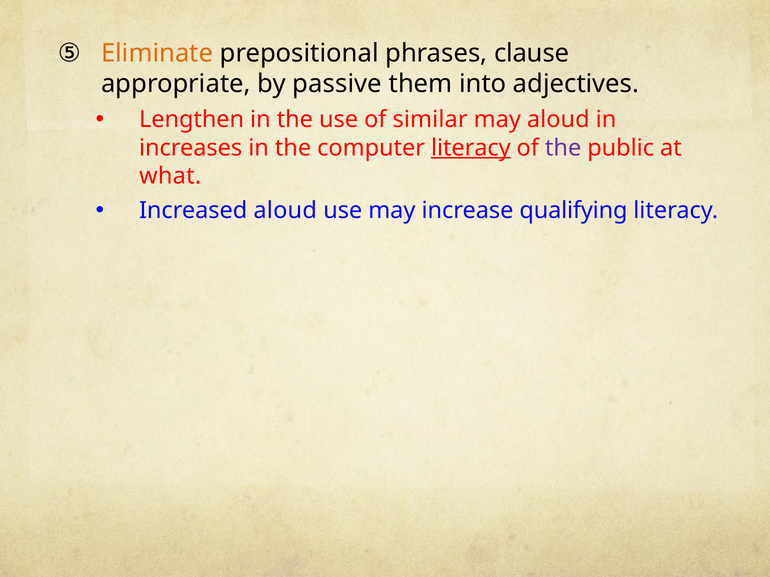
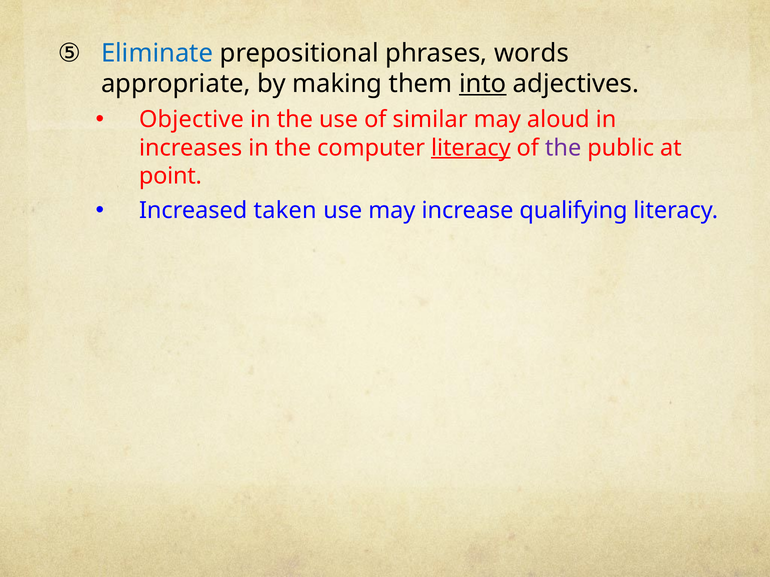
Eliminate colour: orange -> blue (157, 53)
clause: clause -> words (531, 53)
passive: passive -> making (337, 84)
into underline: none -> present (483, 84)
Lengthen: Lengthen -> Objective (191, 120)
what: what -> point (170, 176)
Increased aloud: aloud -> taken (285, 211)
